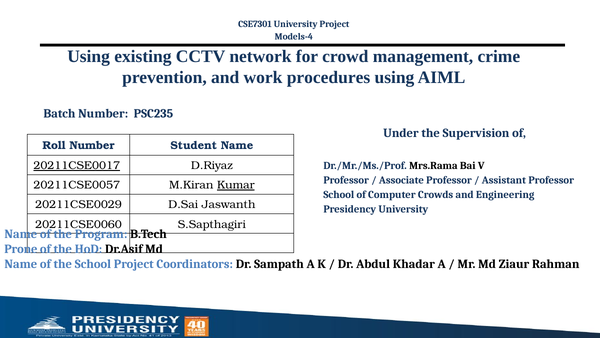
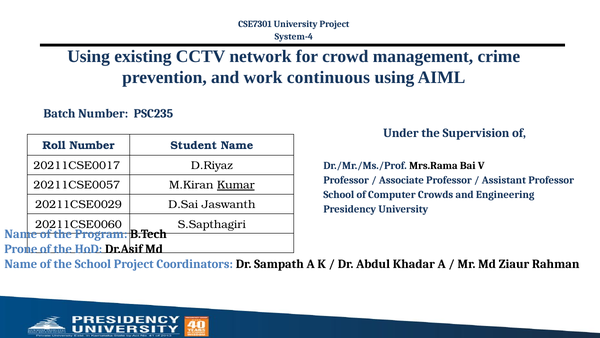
Models-4: Models-4 -> System-4 (294, 37)
procedures: procedures -> continuous (328, 78)
20211CSE0017 underline: present -> none (77, 165)
